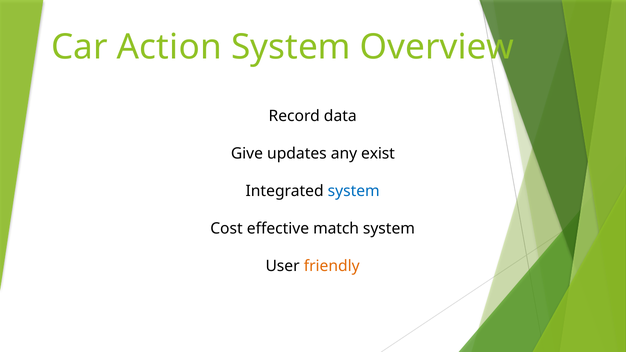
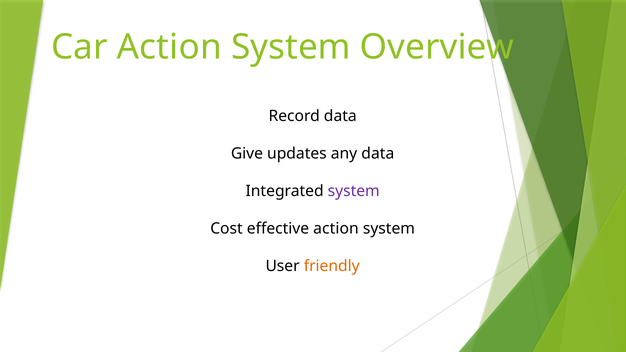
any exist: exist -> data (378, 154)
system colour: blue -> purple (354, 191)
effective match: match -> action (336, 229)
